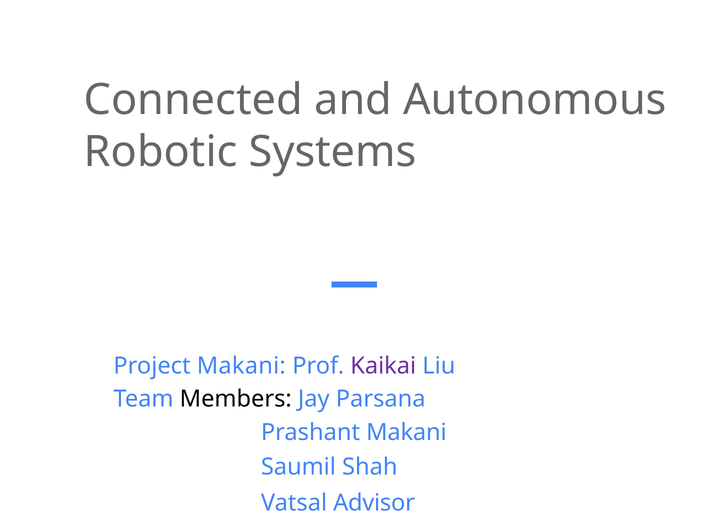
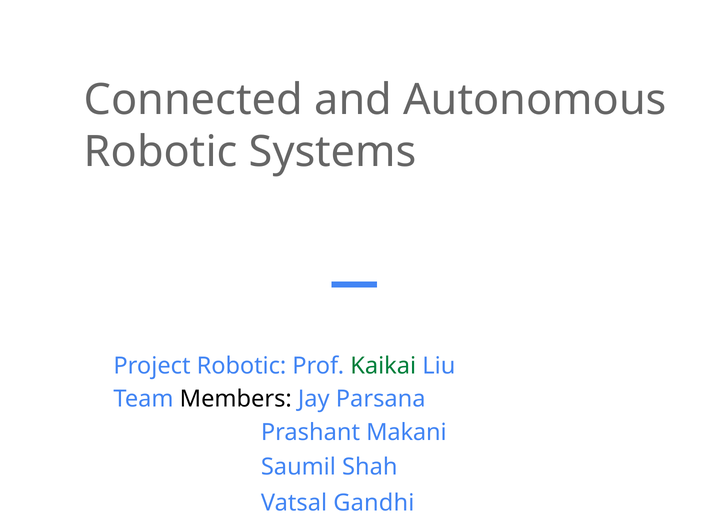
Project Makani: Makani -> Robotic (241, 366)
Kaikai colour: purple -> green (383, 366)
Advisor: Advisor -> Gandhi (374, 503)
